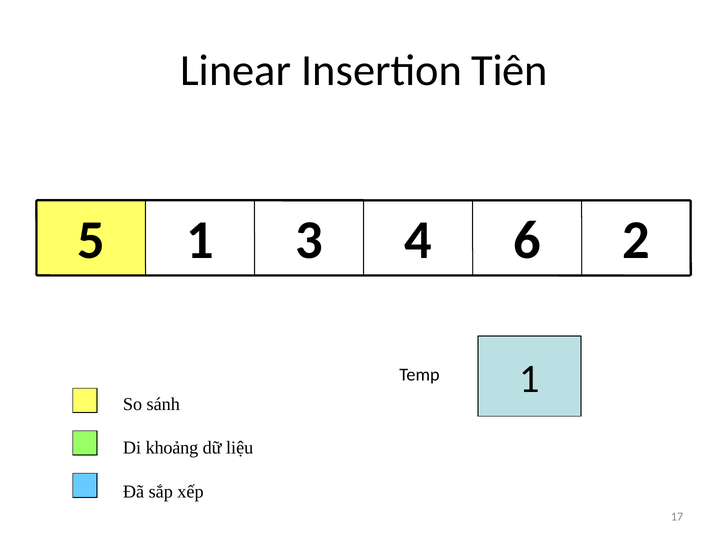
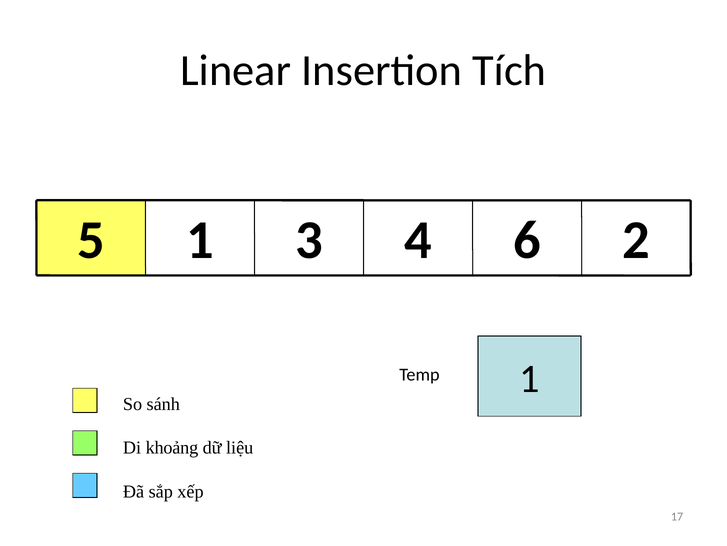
Tiên: Tiên -> Tích (509, 70)
